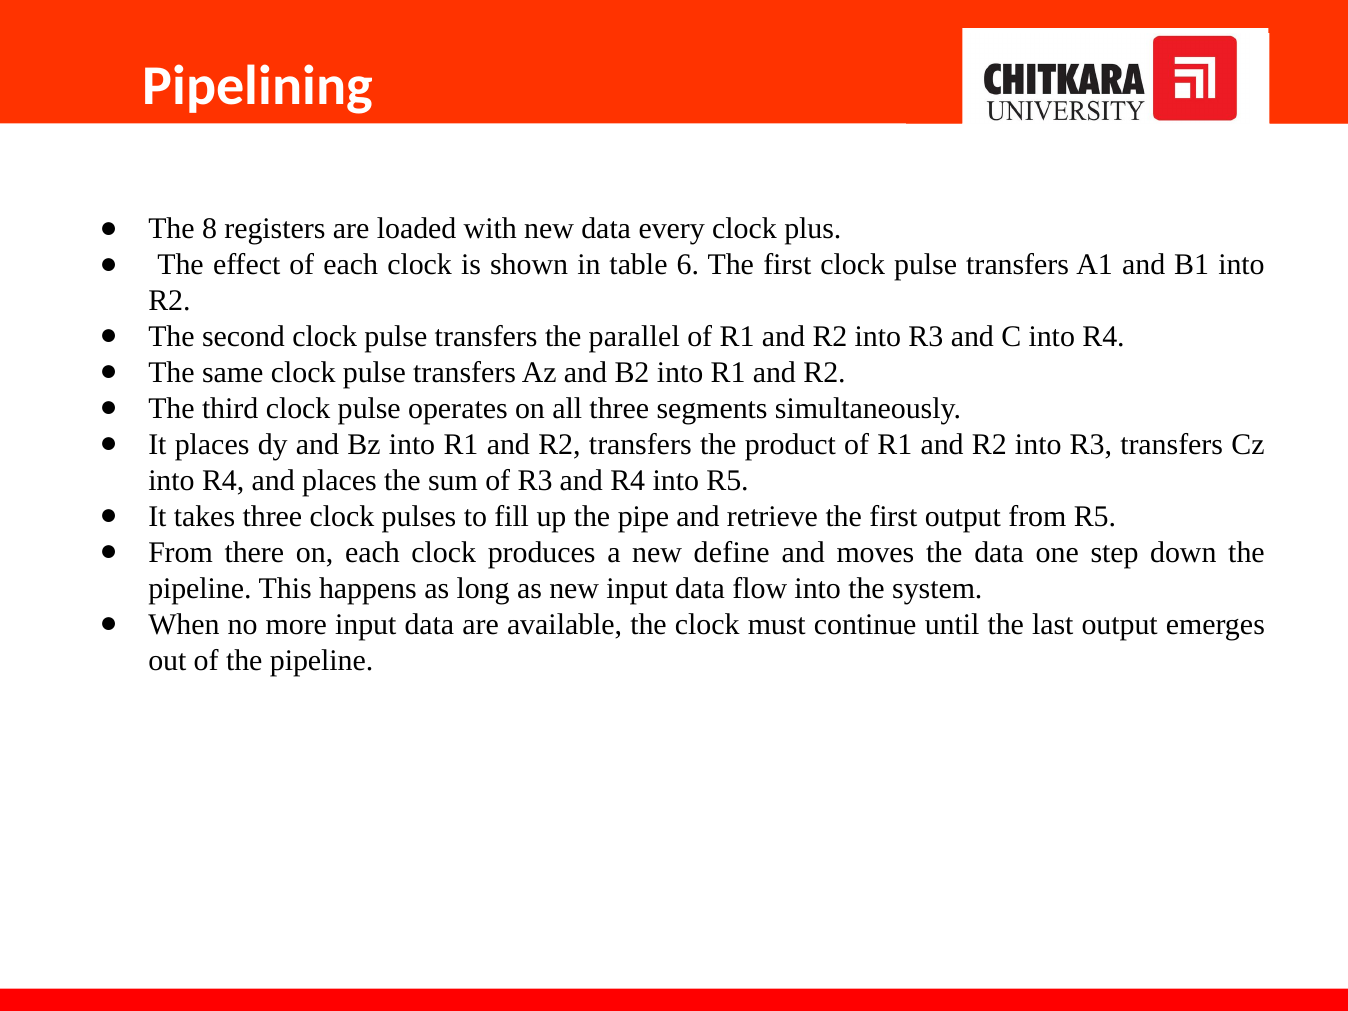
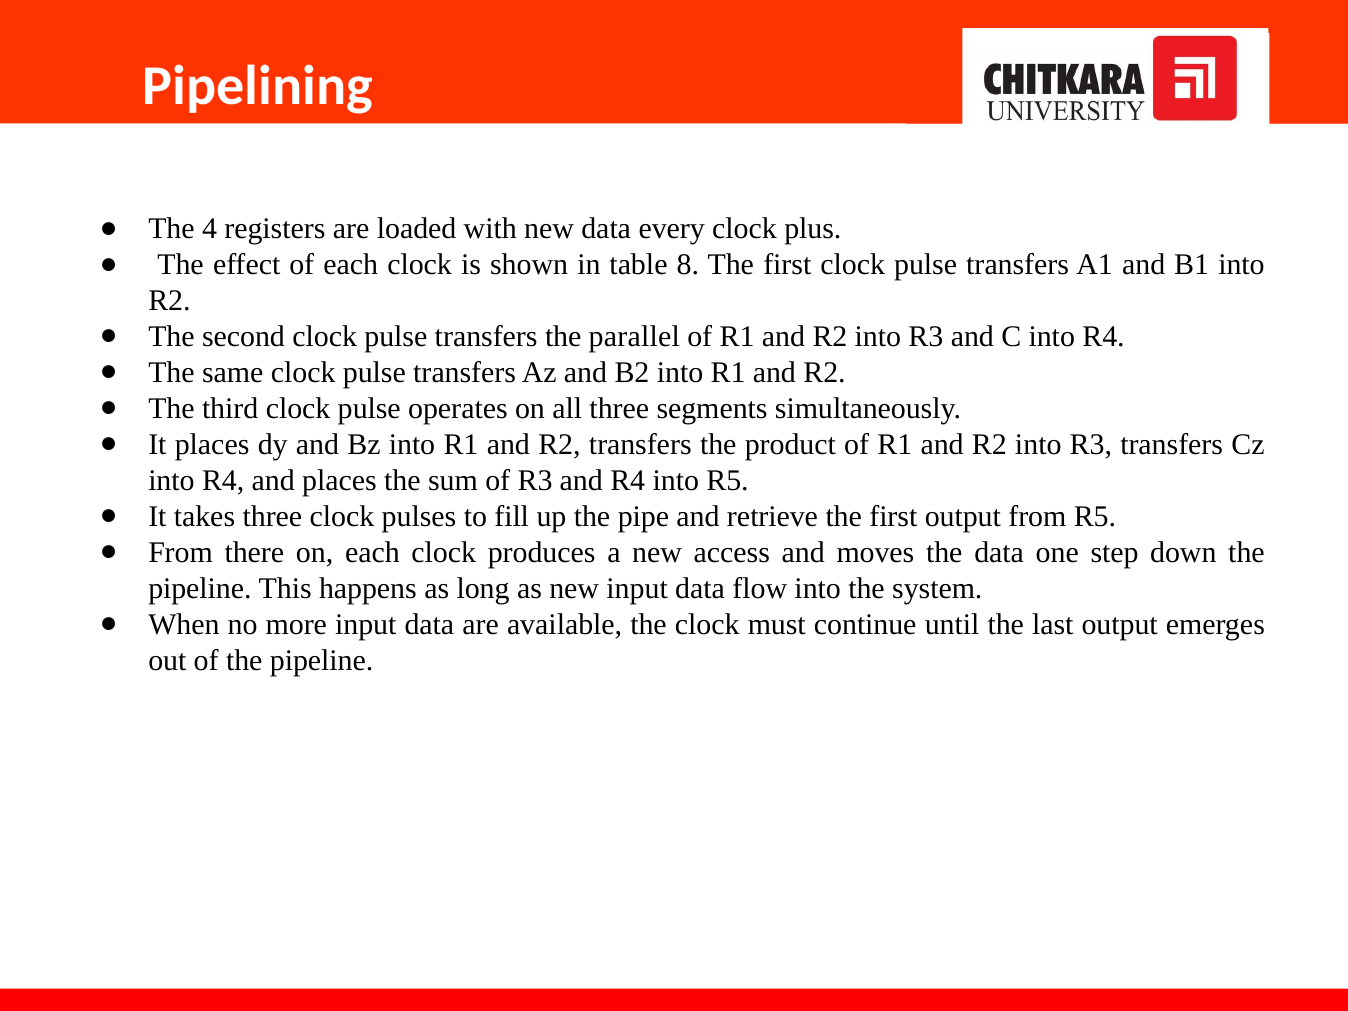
8: 8 -> 4 (210, 229)
6: 6 -> 8 (688, 265)
define: define -> access (732, 552)
